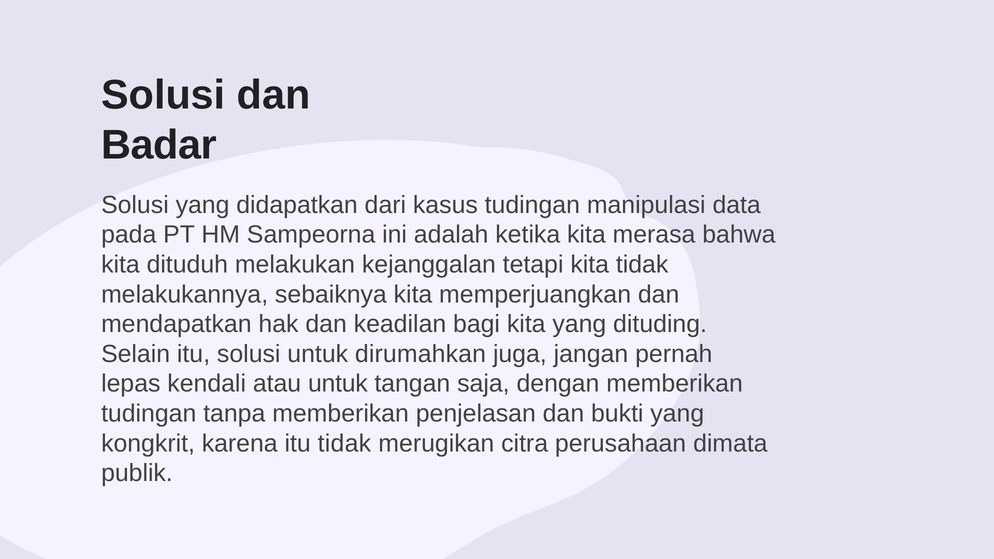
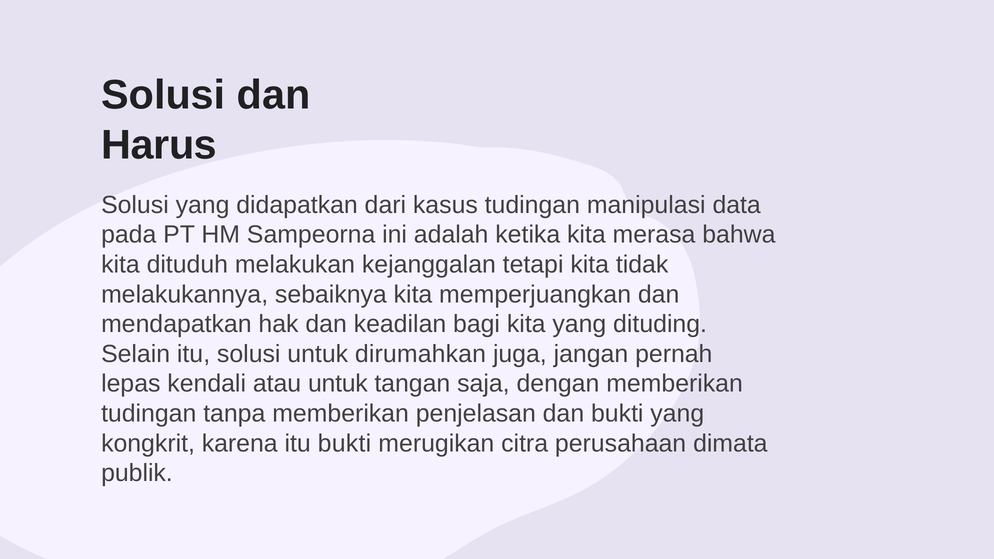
Badar: Badar -> Harus (159, 145)
itu tidak: tidak -> bukti (344, 444)
